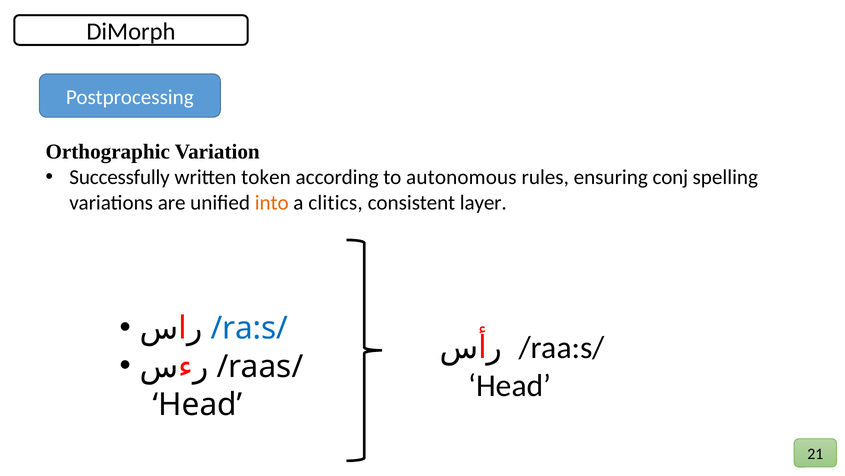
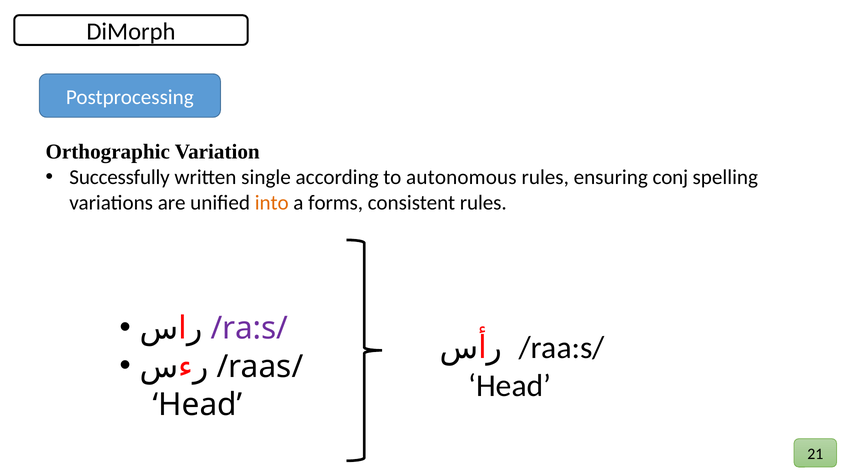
token: token -> single (266, 177)
clitics: clitics -> forms (336, 202)
consistent layer: layer -> rules (483, 202)
/ra:s/ colour: blue -> purple (249, 328)
